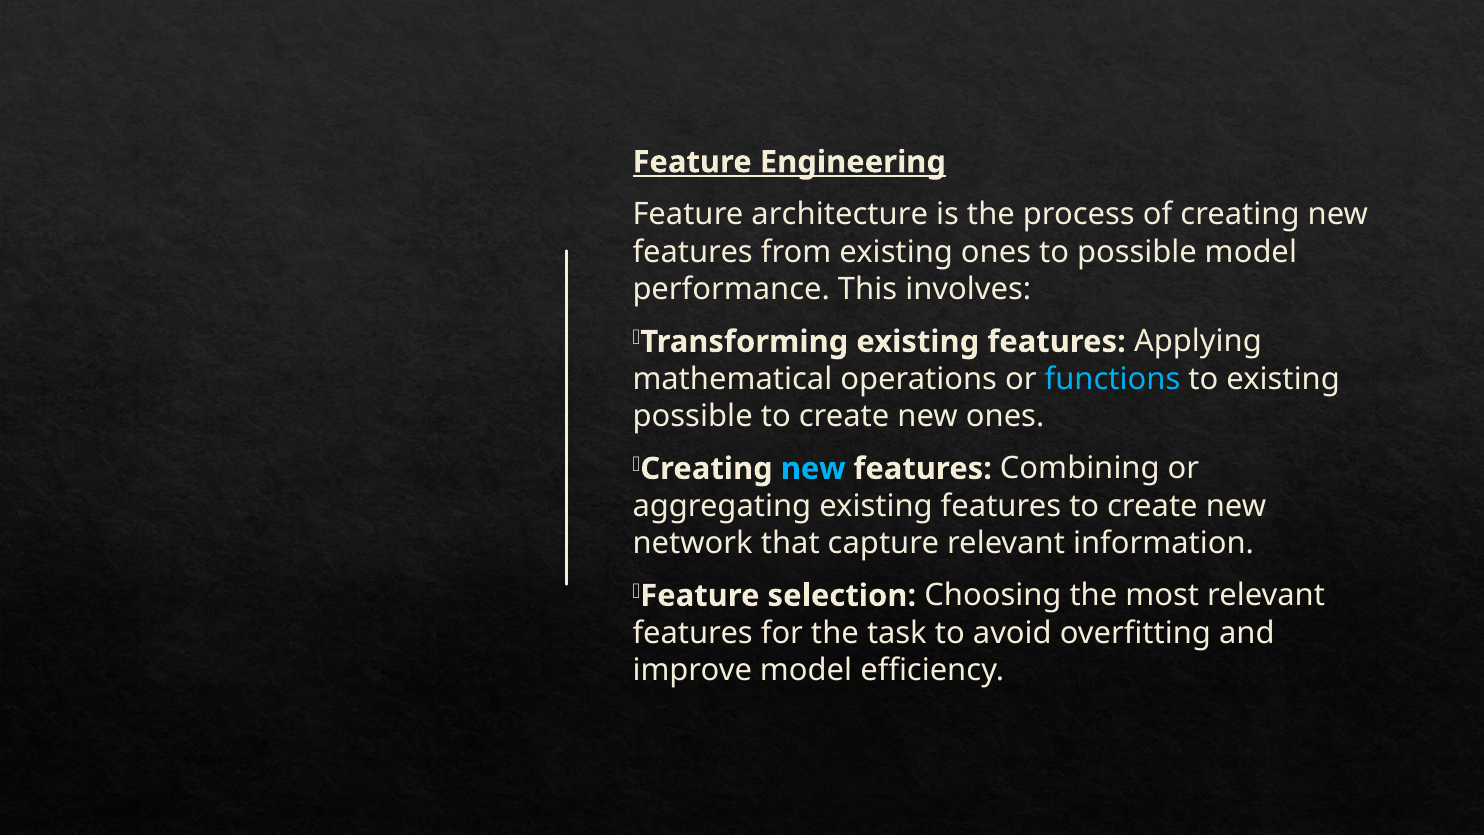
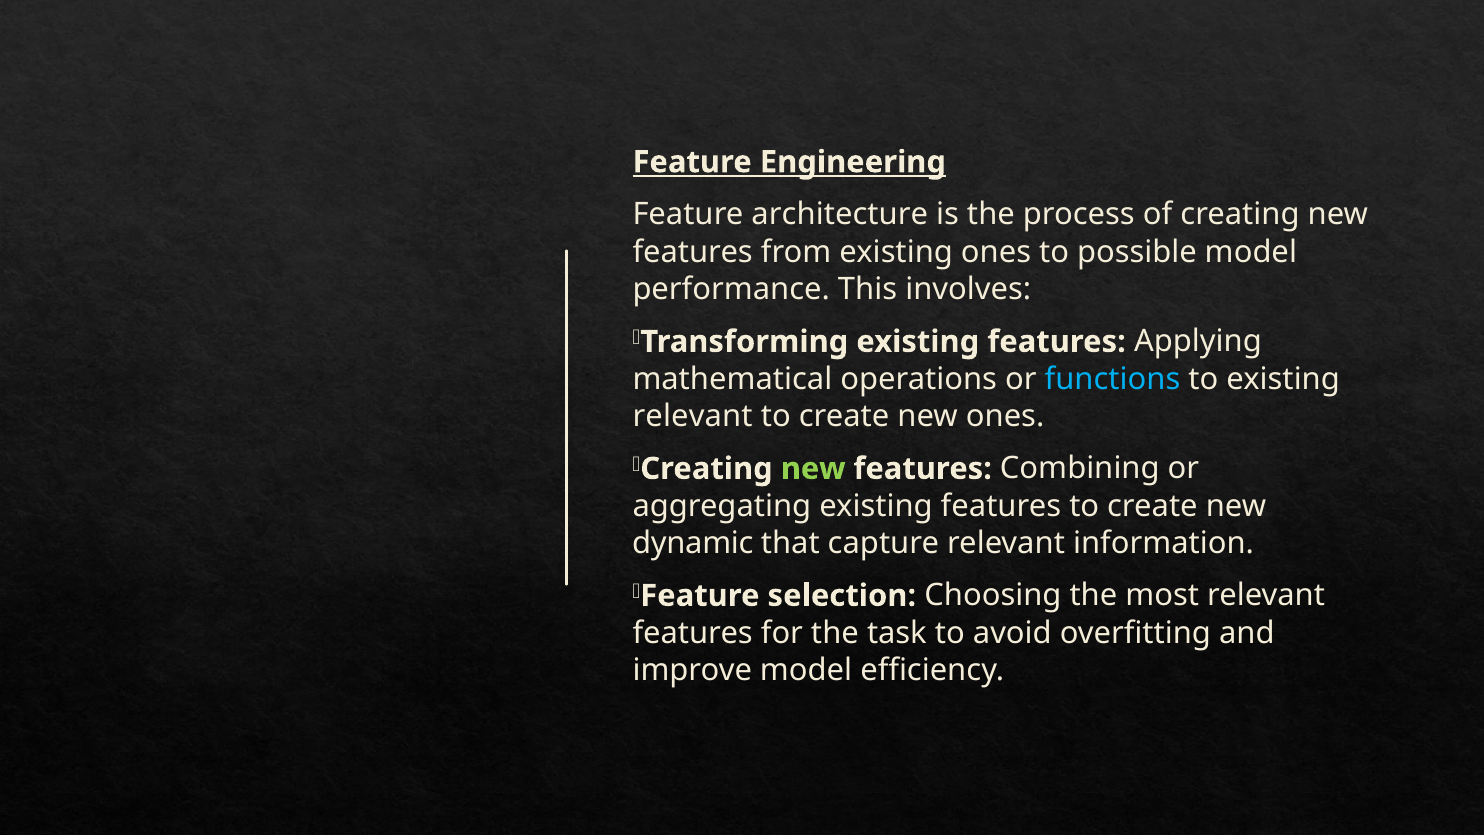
possible: possible -> relevant (693, 416)
new colour: light blue -> light green (813, 469)
network: network -> dynamic (693, 543)
